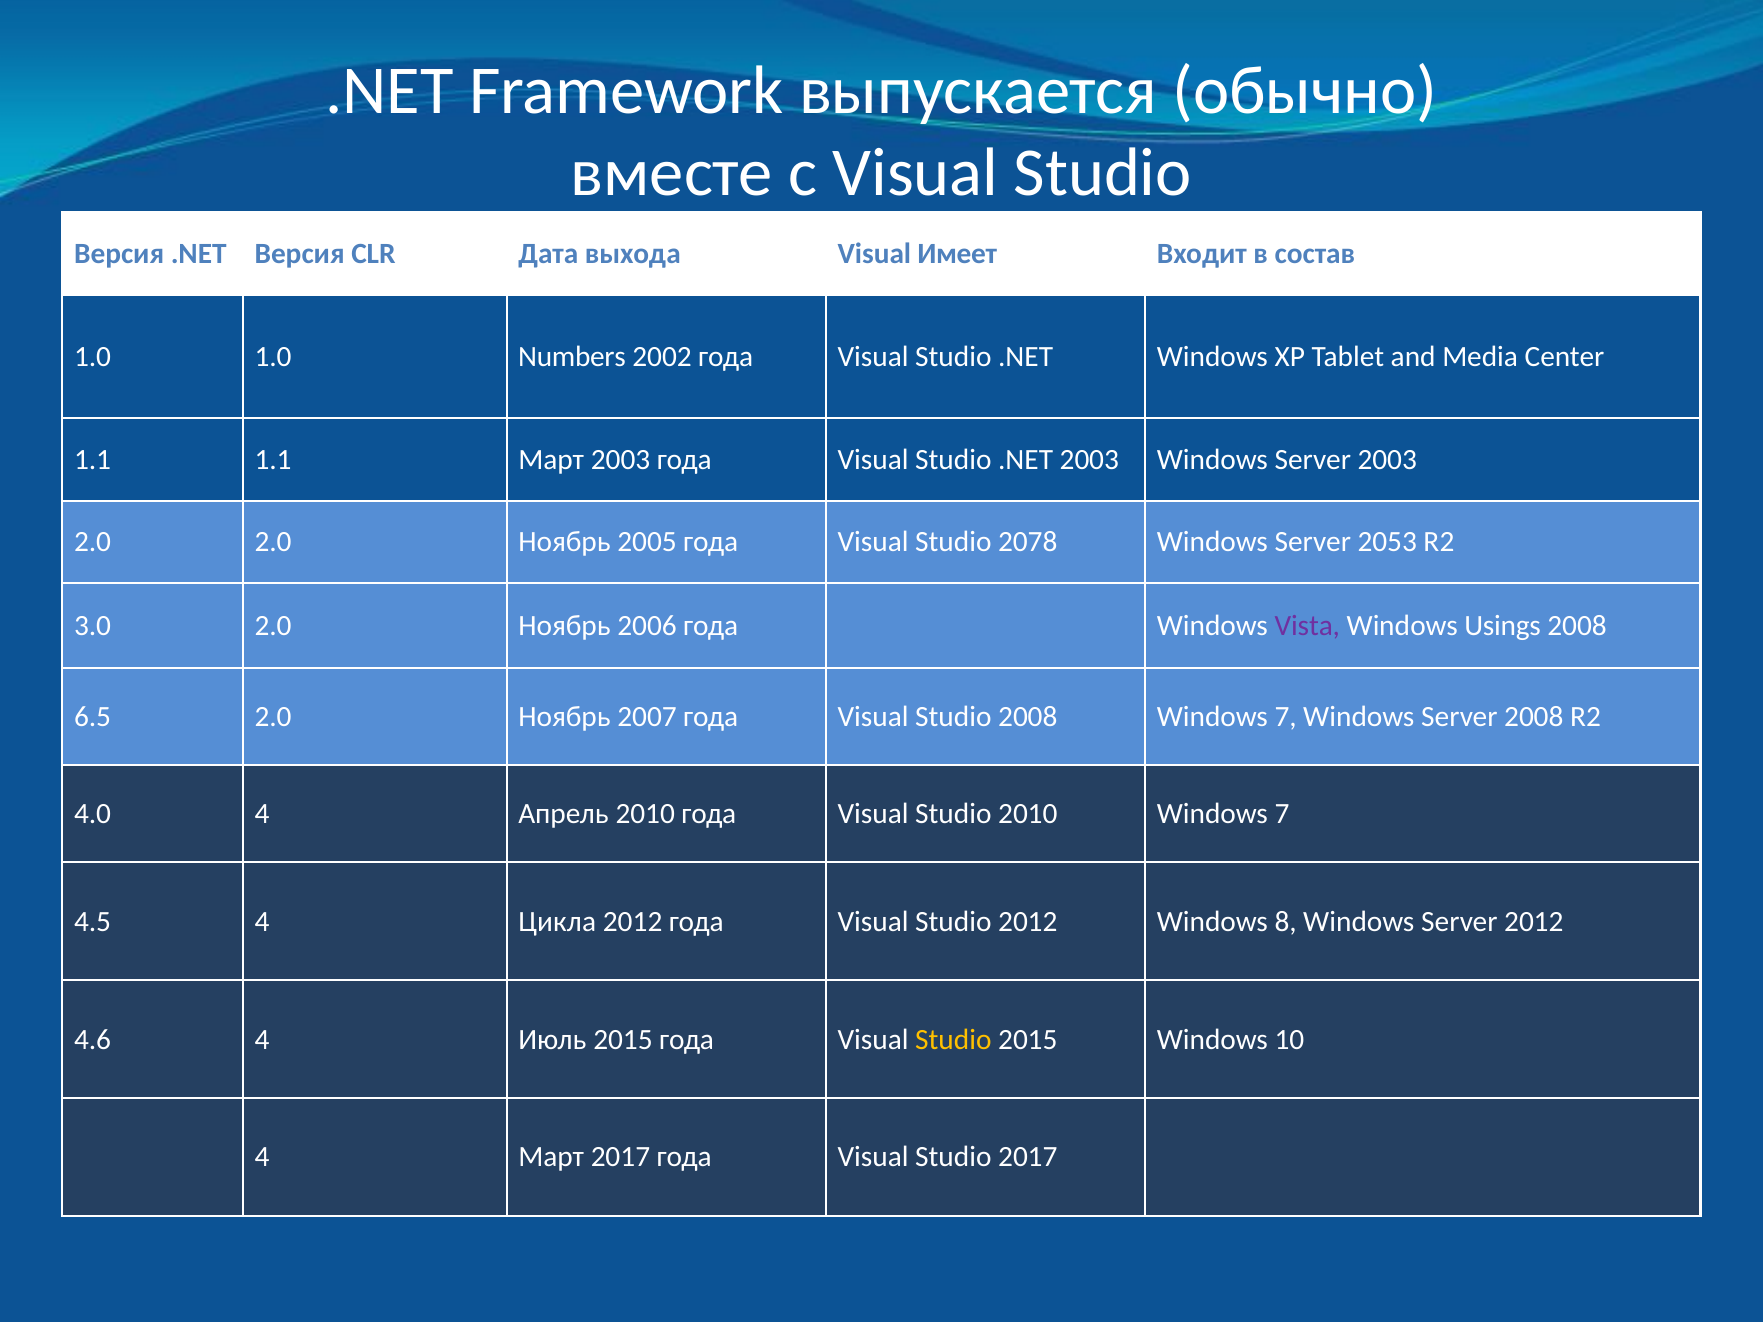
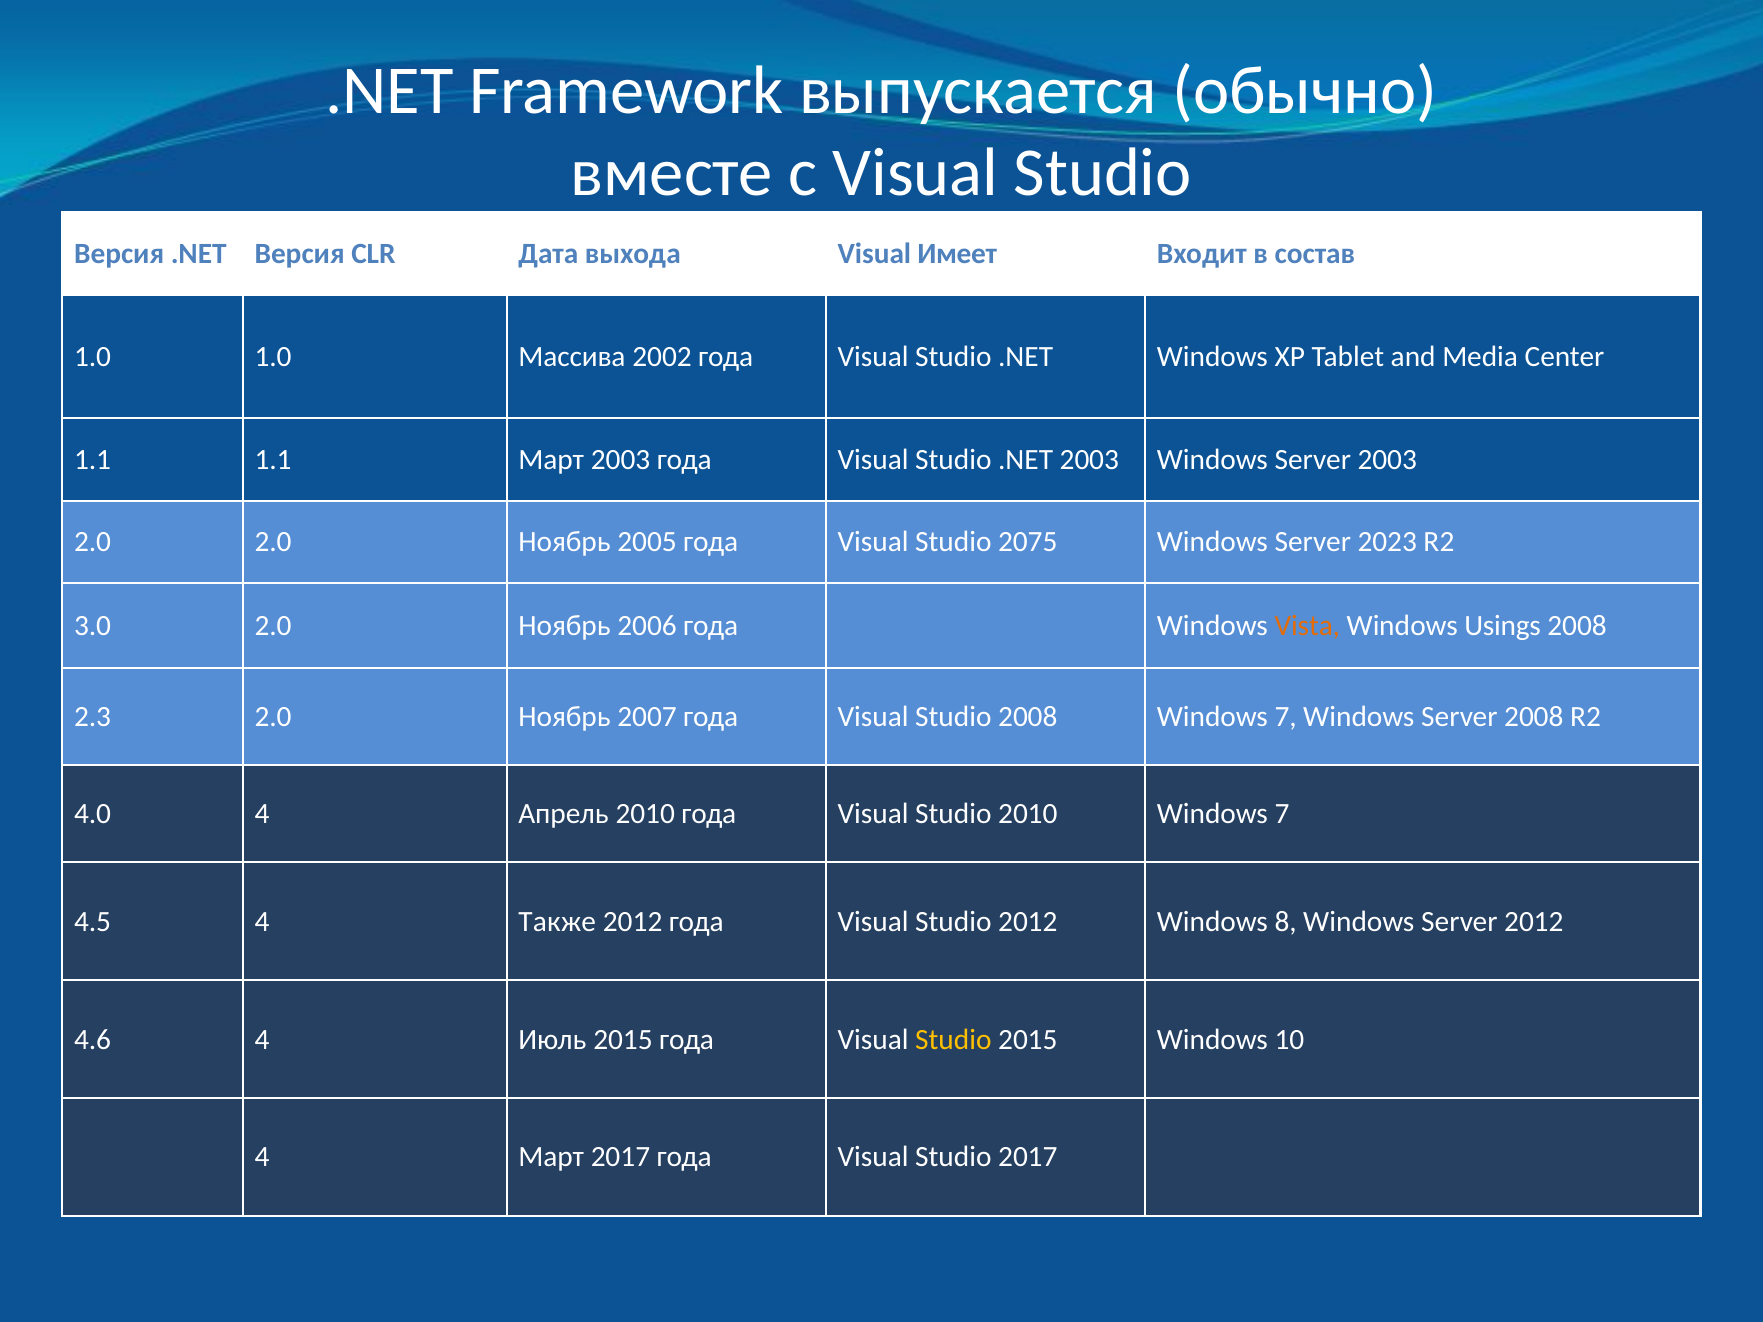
Numbers: Numbers -> Массива (572, 357)
2078: 2078 -> 2075 (1028, 542)
2053: 2053 -> 2023 (1387, 542)
Vista colour: purple -> orange (1307, 626)
6.5: 6.5 -> 2.3 (93, 717)
Цикла: Цикла -> Также (557, 922)
